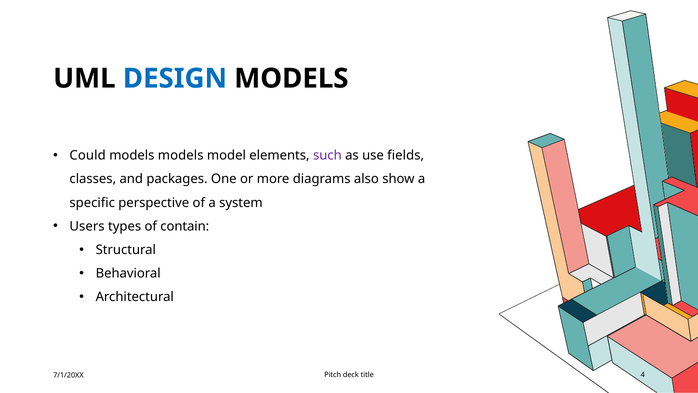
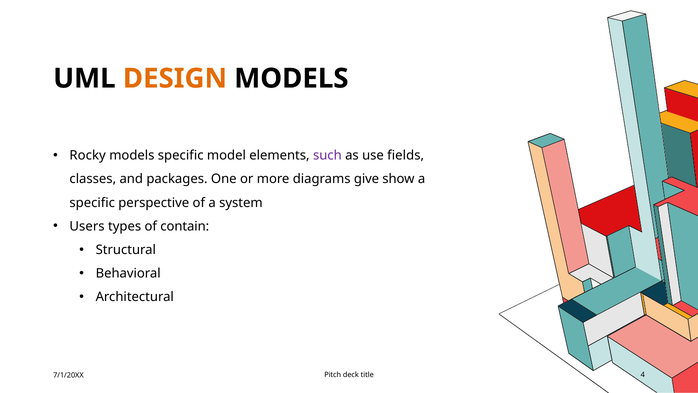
DESIGN colour: blue -> orange (175, 78)
Could: Could -> Rocky (88, 155)
models models: models -> specific (181, 155)
also: also -> give (366, 179)
